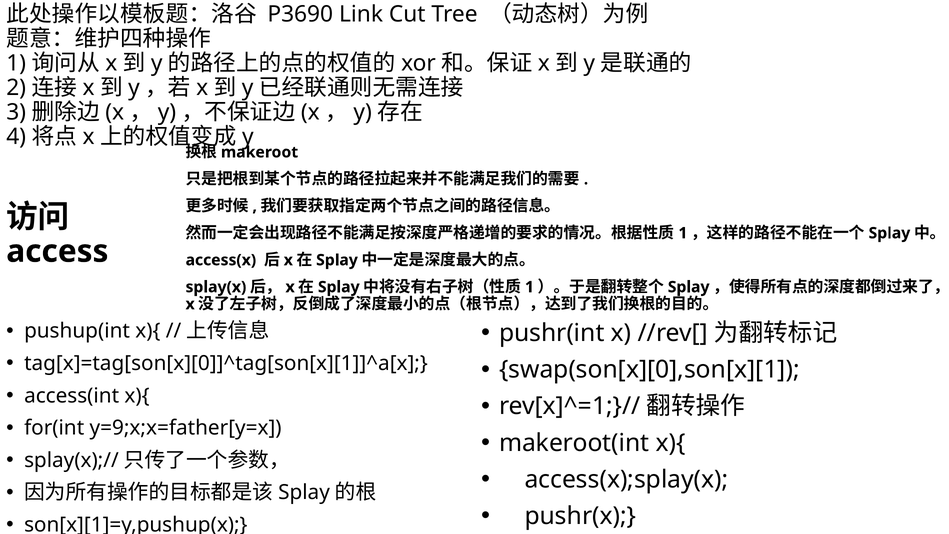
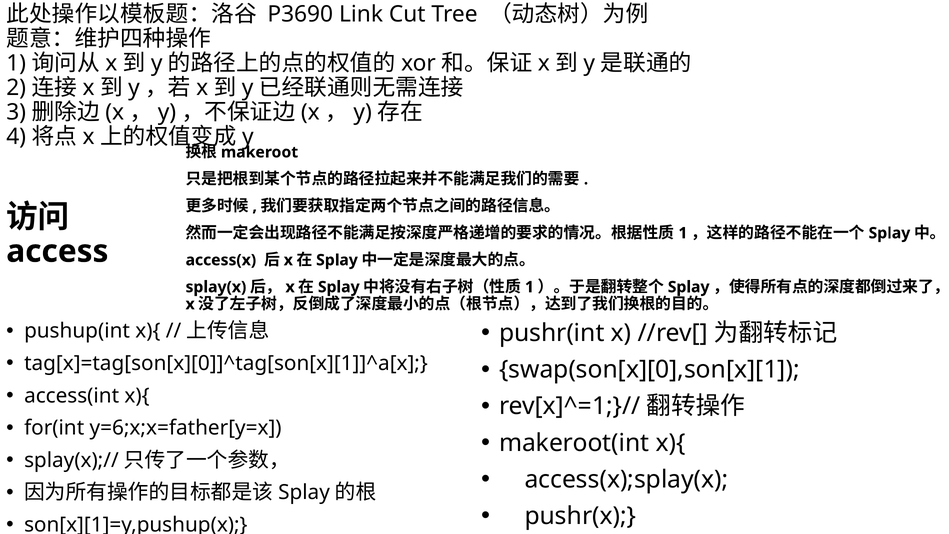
y=9;x;x=father[y=x: y=9;x;x=father[y=x -> y=6;x;x=father[y=x (186, 428)
